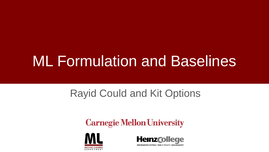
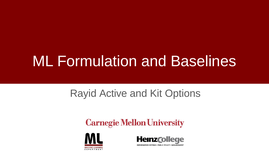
Could: Could -> Active (113, 93)
